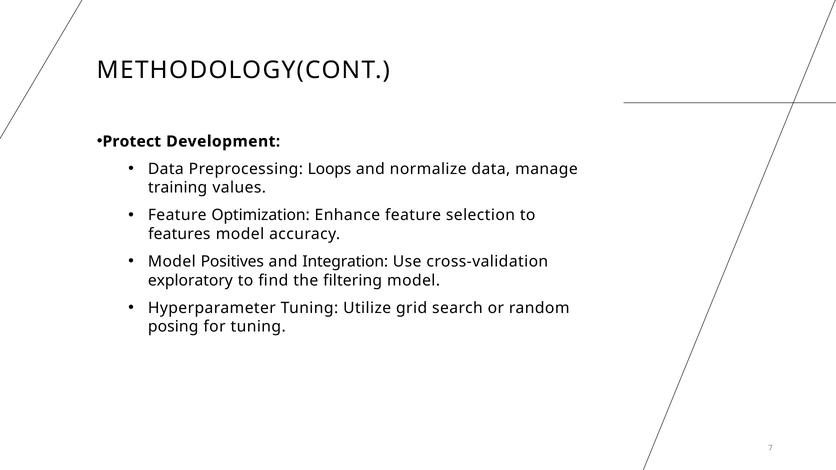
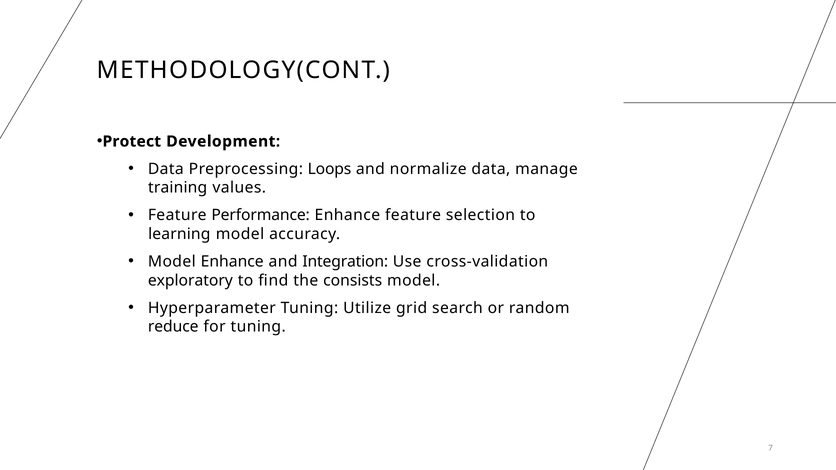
Optimization: Optimization -> Performance (261, 215)
features: features -> learning (179, 234)
Model Positives: Positives -> Enhance (232, 262)
filtering: filtering -> consists (353, 281)
posing: posing -> reduce (173, 327)
